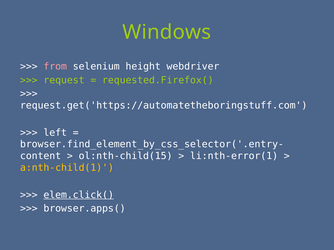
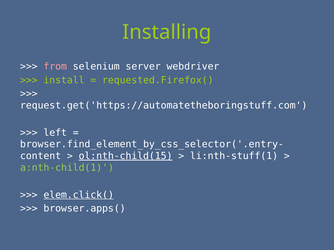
Windows: Windows -> Installing (167, 32)
height: height -> server (143, 67)
request: request -> install (64, 80)
ol:nth-child(15 underline: none -> present (126, 156)
li:nth-error(1: li:nth-error(1 -> li:nth-stuff(1 (234, 156)
a:nth-child(1 colour: yellow -> light green (67, 168)
